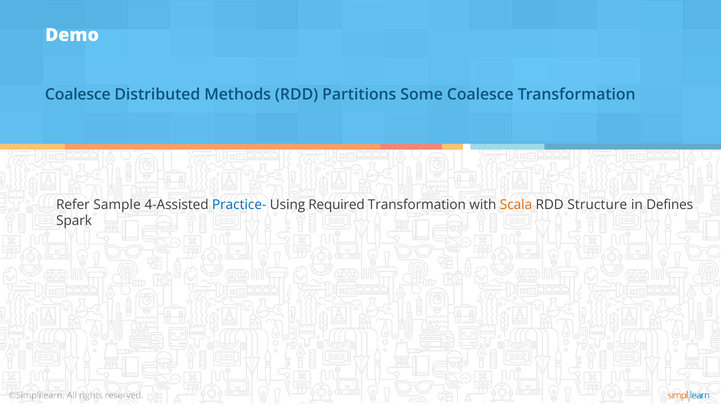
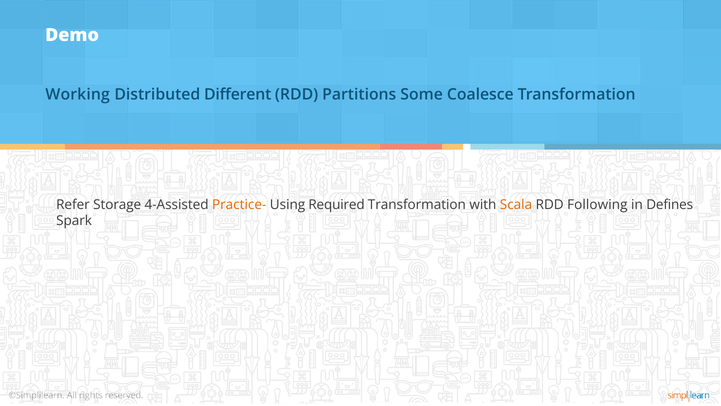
Coalesce: Coalesce -> Working (78, 94)
Methods: Methods -> Different (238, 94)
Sample: Sample -> Storage (117, 204)
Practice- colour: blue -> orange (239, 204)
Structure: Structure -> Following (597, 204)
